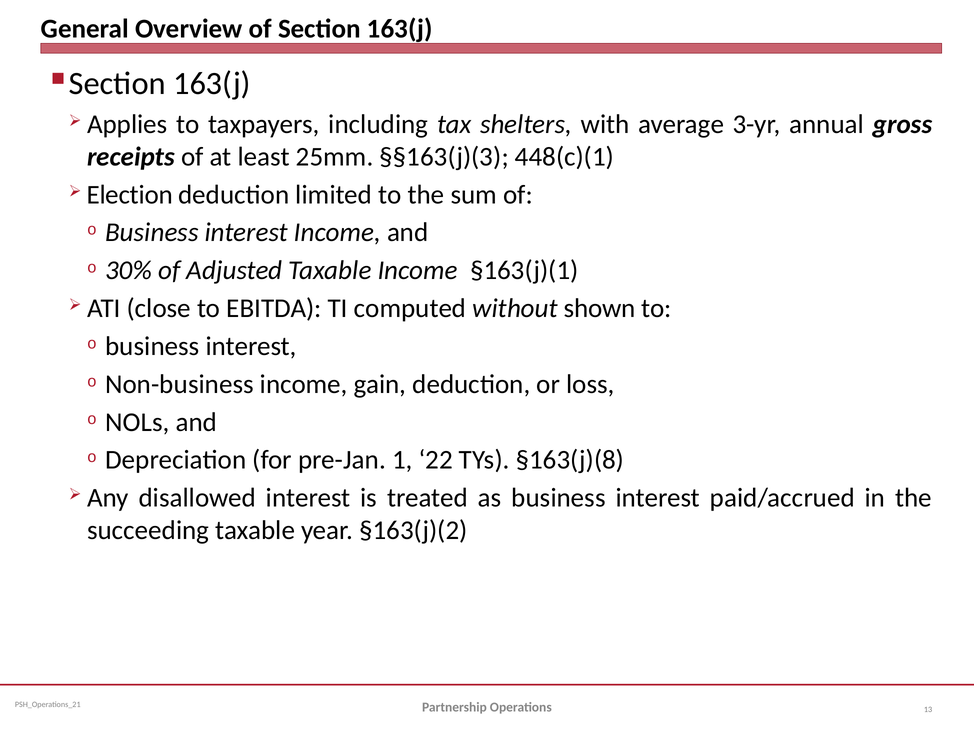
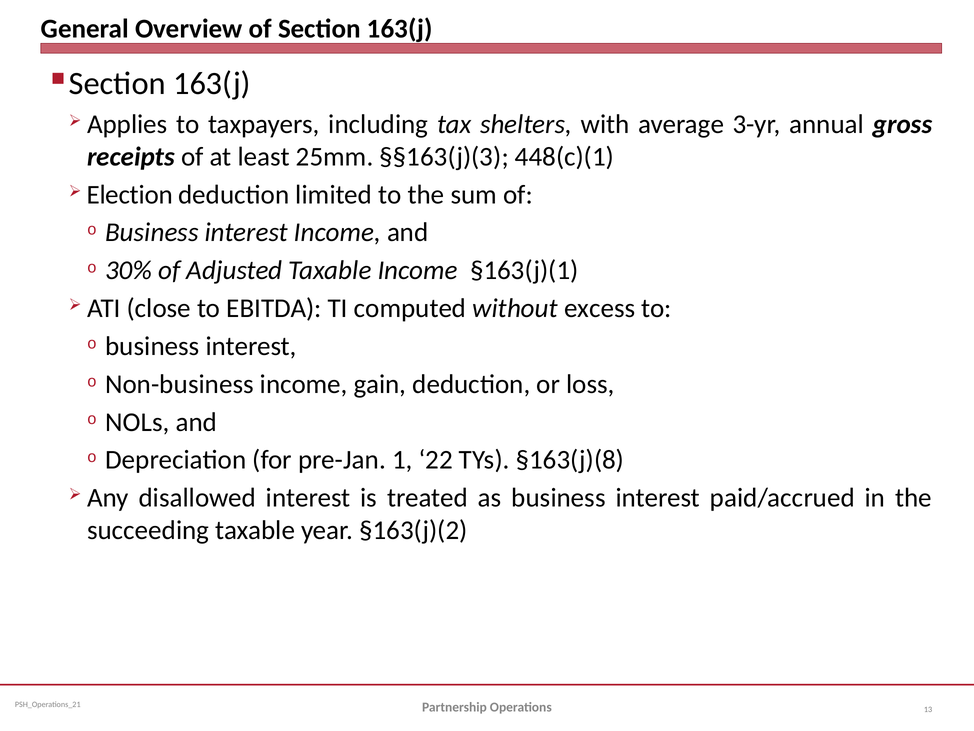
shown: shown -> excess (600, 308)
